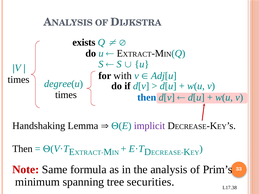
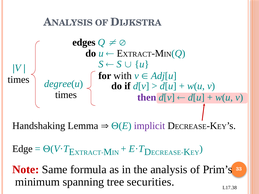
exists: exists -> edges (84, 43)
then colour: blue -> purple (147, 98)
Then: Then -> Edge (22, 149)
